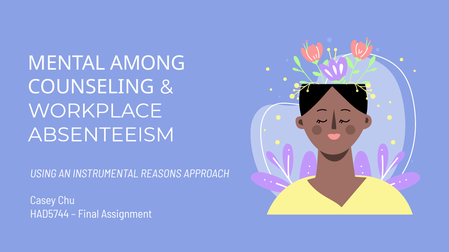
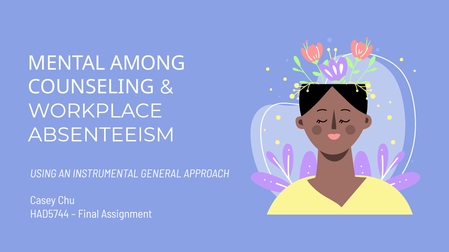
REASONS: REASONS -> GENERAL (161, 174)
